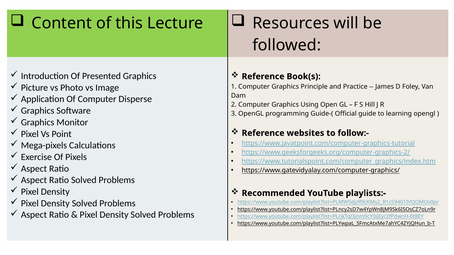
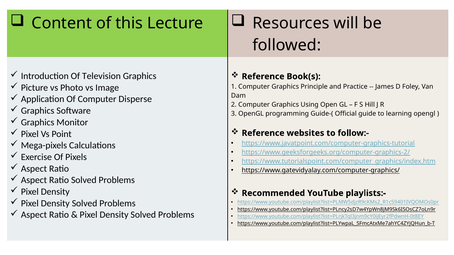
Presented: Presented -> Television (101, 76)
